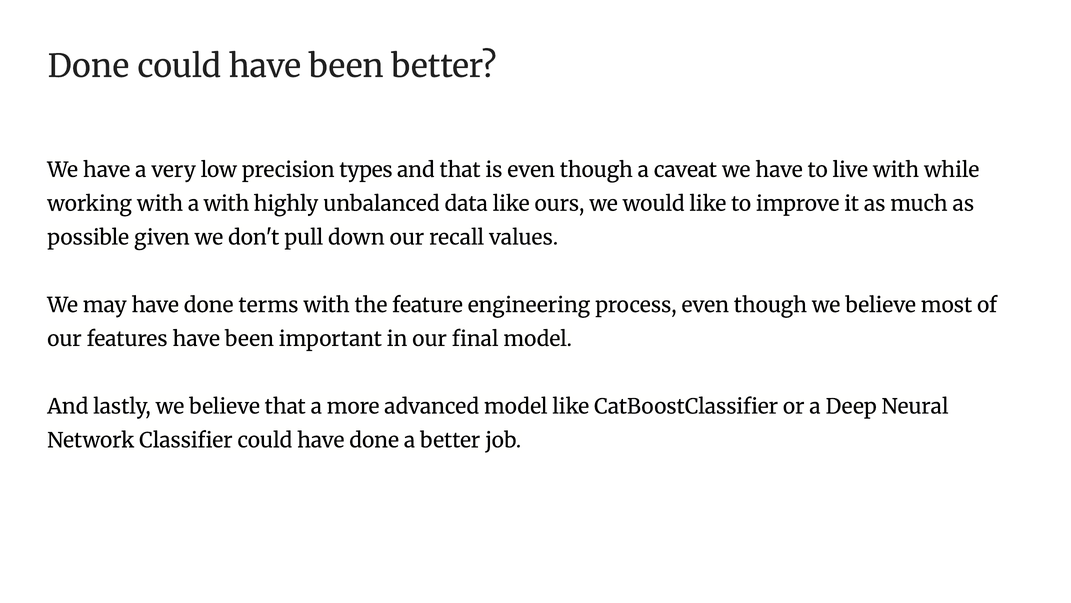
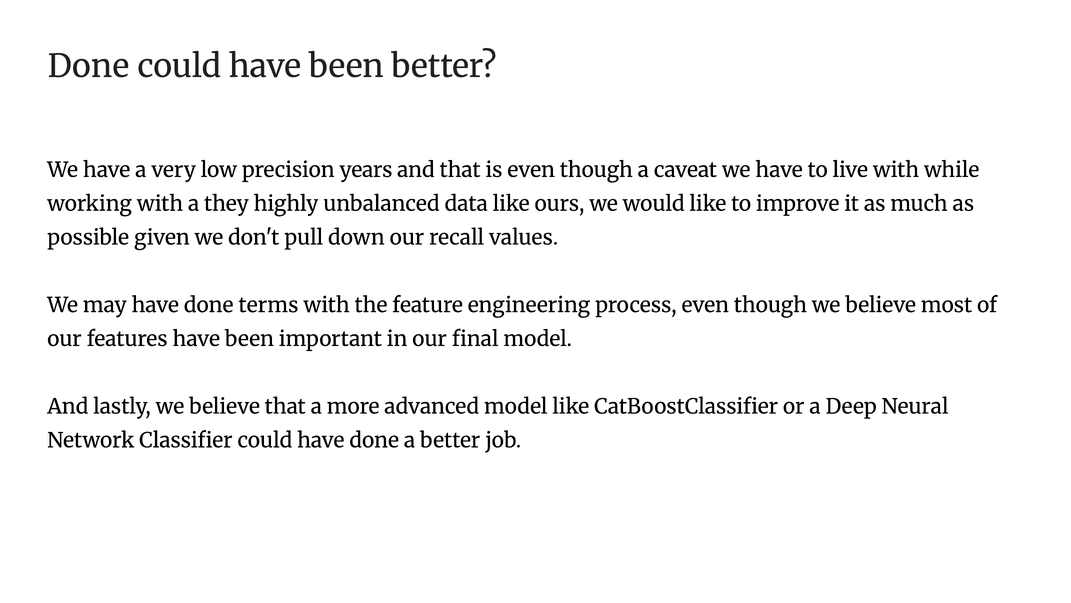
types: types -> years (366, 170)
a with: with -> they (226, 204)
